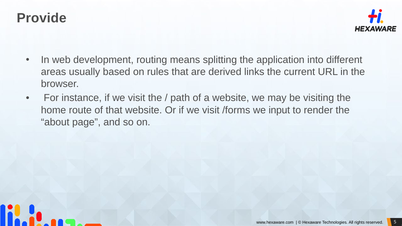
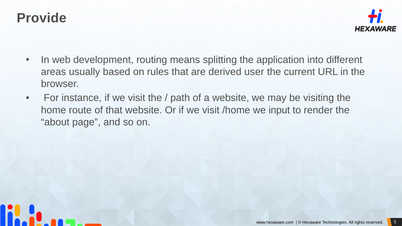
links: links -> user (254, 72)
/forms: /forms -> /home (236, 110)
